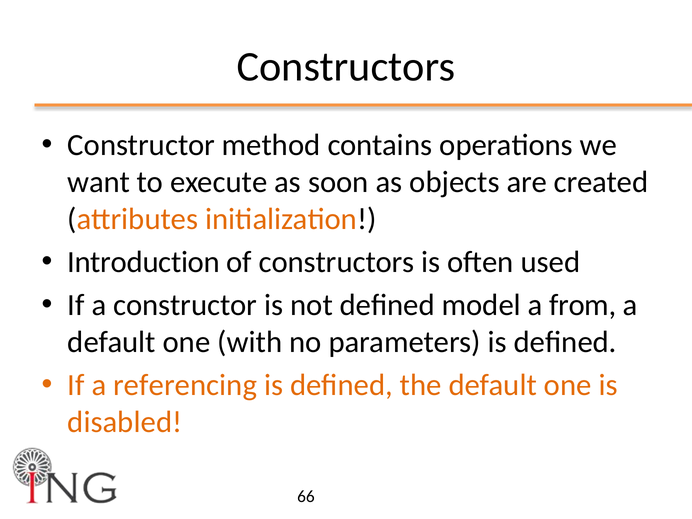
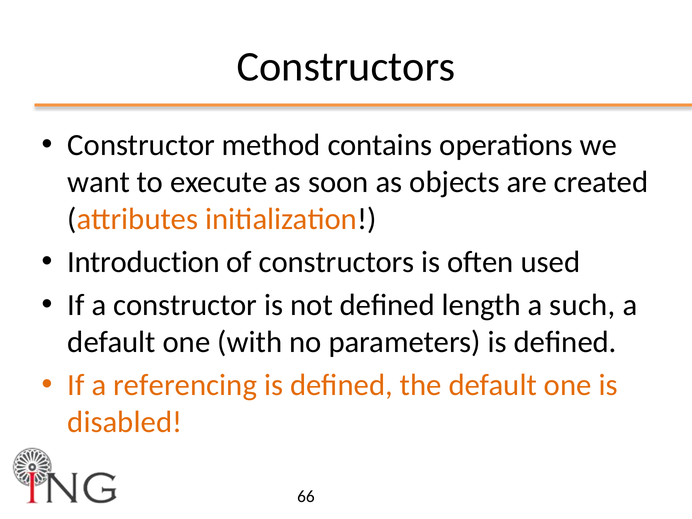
model: model -> length (481, 305)
from: from -> such (582, 305)
